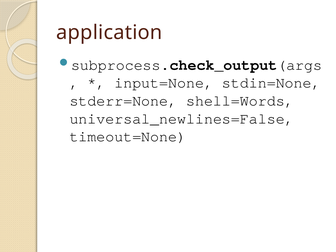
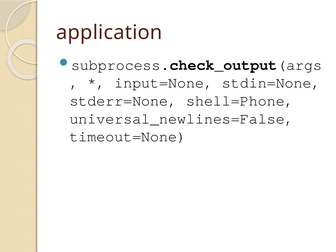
shell=Words: shell=Words -> shell=Phone (240, 101)
